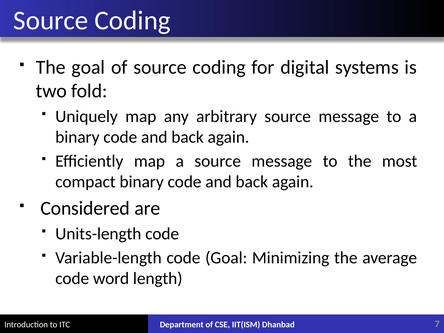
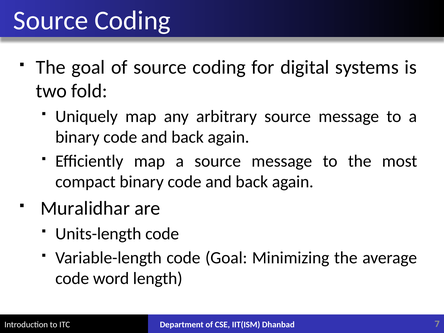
Considered: Considered -> Muralidhar (85, 208)
